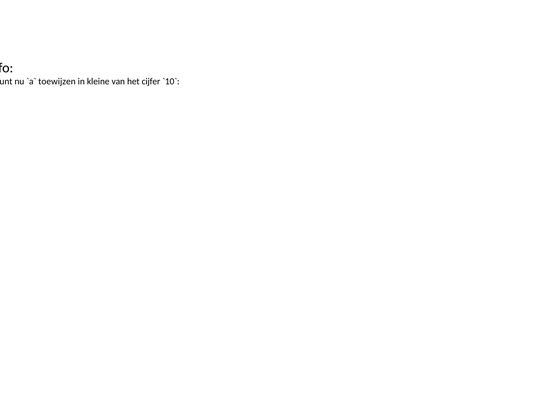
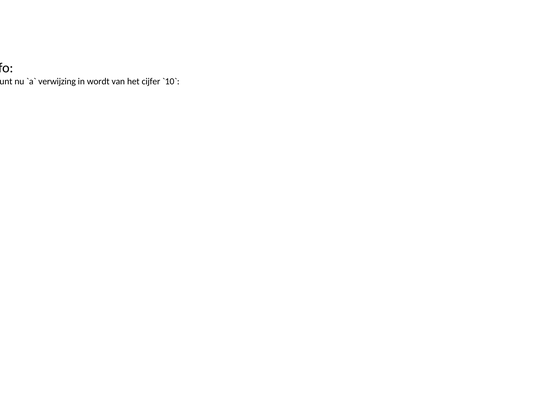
toewijzen: toewijzen -> verwijzing (57, 81)
kleine: kleine -> wordt (98, 81)
